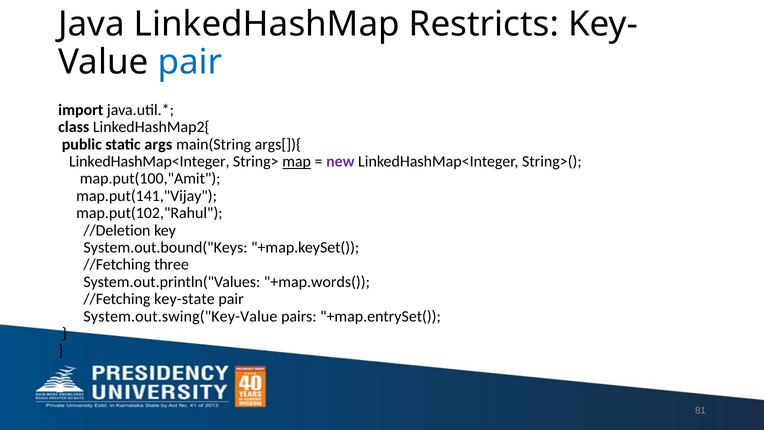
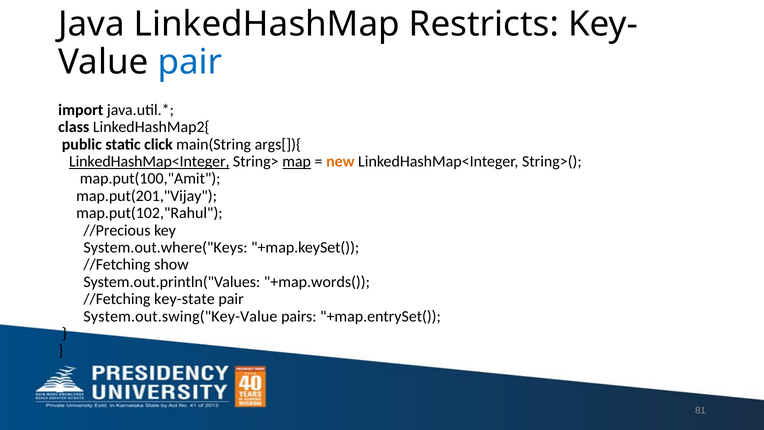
args: args -> click (158, 144)
LinkedHashMap<Integer underline: none -> present (149, 161)
new colour: purple -> orange (340, 161)
map.put(141,"Vijay: map.put(141,"Vijay -> map.put(201,"Vijay (147, 196)
//Deletion: //Deletion -> //Precious (117, 230)
System.out.bound("Keys: System.out.bound("Keys -> System.out.where("Keys (166, 247)
three: three -> show (171, 265)
